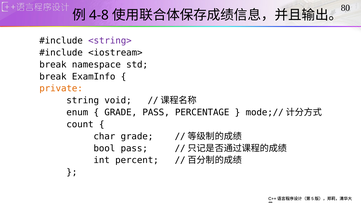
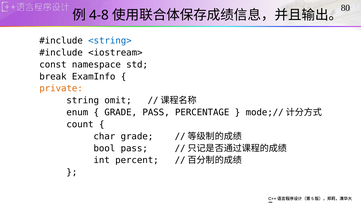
<string> colour: purple -> blue (110, 41)
break: break -> const (53, 65)
void: void -> omit (118, 100)
